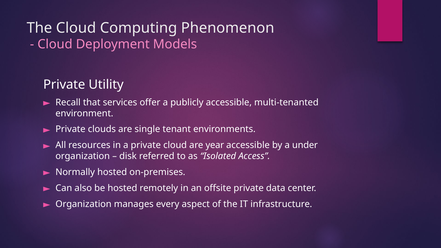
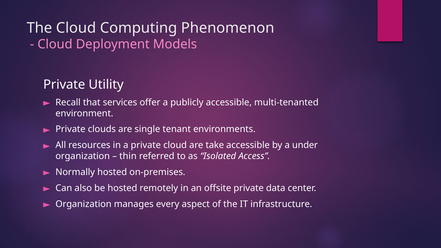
year: year -> take (215, 145)
disk: disk -> thin (128, 156)
